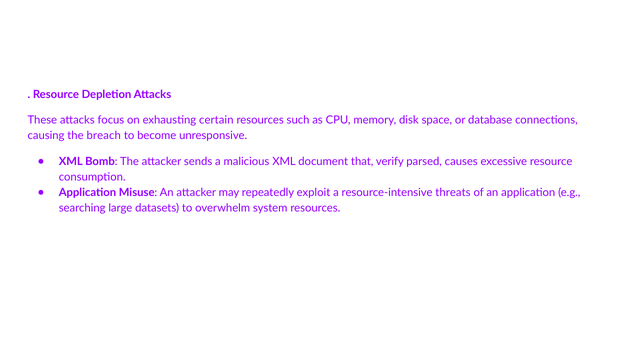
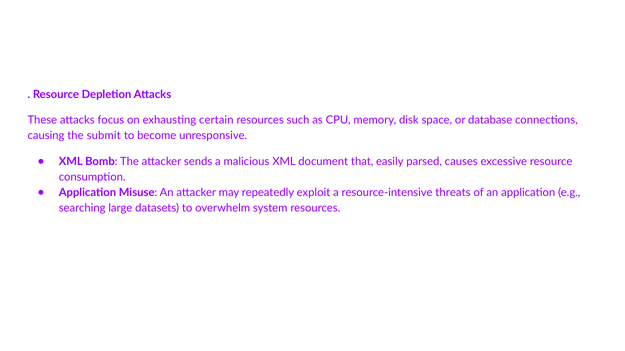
breach: breach -> submit (104, 136)
verify: verify -> easily (390, 162)
